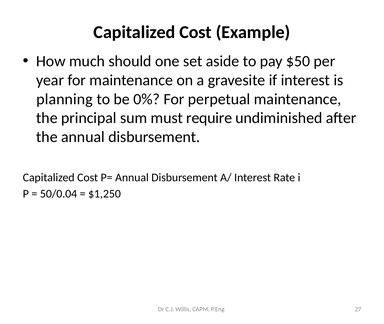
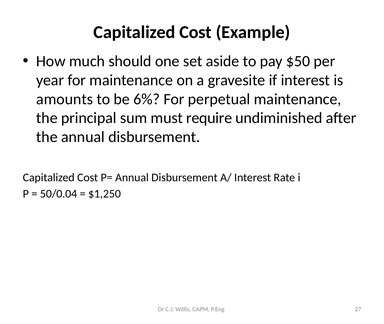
planning: planning -> amounts (65, 99)
0%: 0% -> 6% (147, 99)
